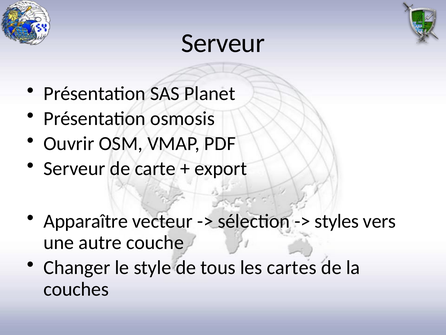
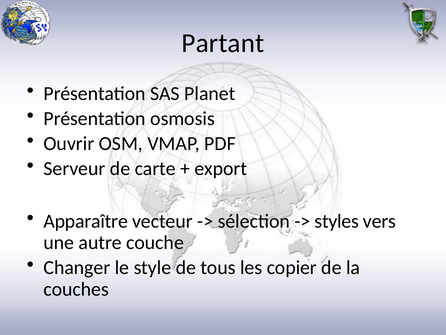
Serveur: Serveur -> Partant (223, 43)
cartes: cartes -> copier (292, 267)
